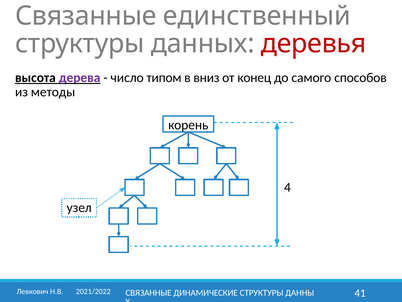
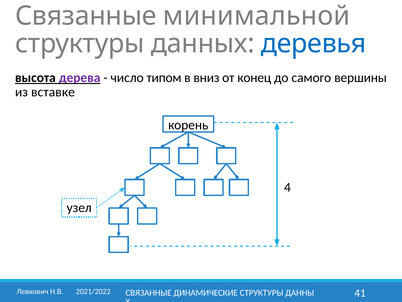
единственный: единственный -> минимальной (257, 16)
деревья colour: red -> blue (314, 43)
способов: способов -> вершины (361, 78)
методы: методы -> вставке (53, 92)
